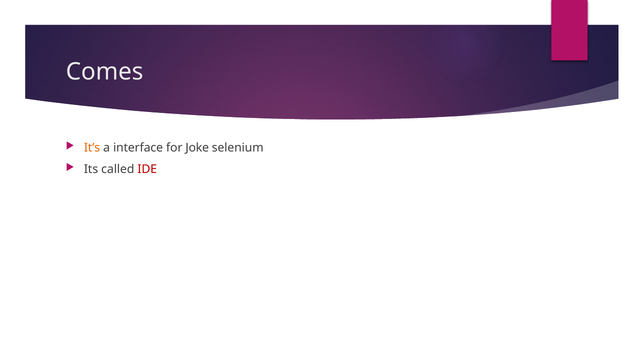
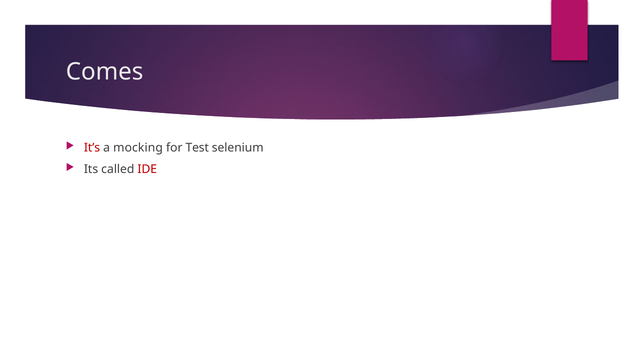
It’s colour: orange -> red (92, 148)
interface: interface -> mocking (138, 148)
Joke: Joke -> Test (197, 148)
